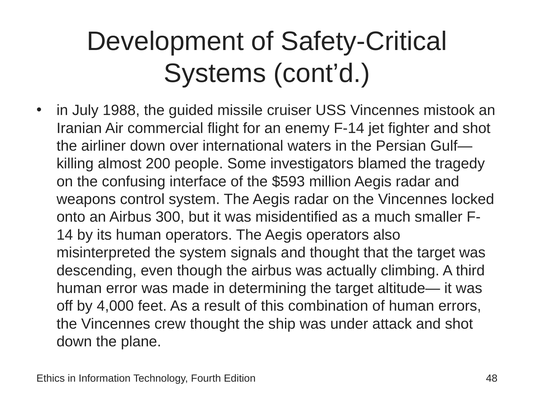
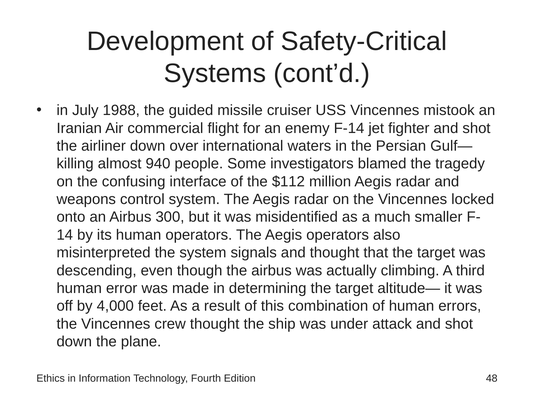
200: 200 -> 940 (158, 164)
$593: $593 -> $112 (288, 182)
